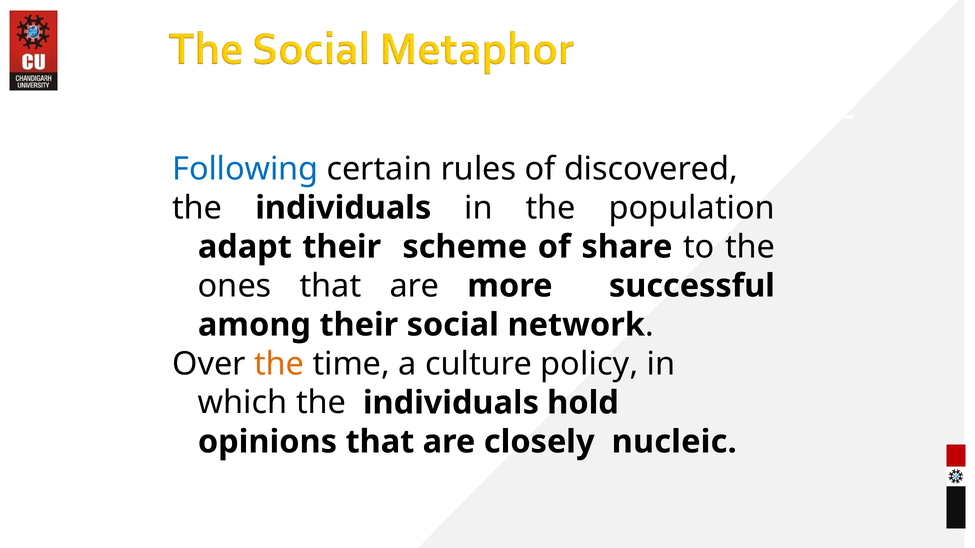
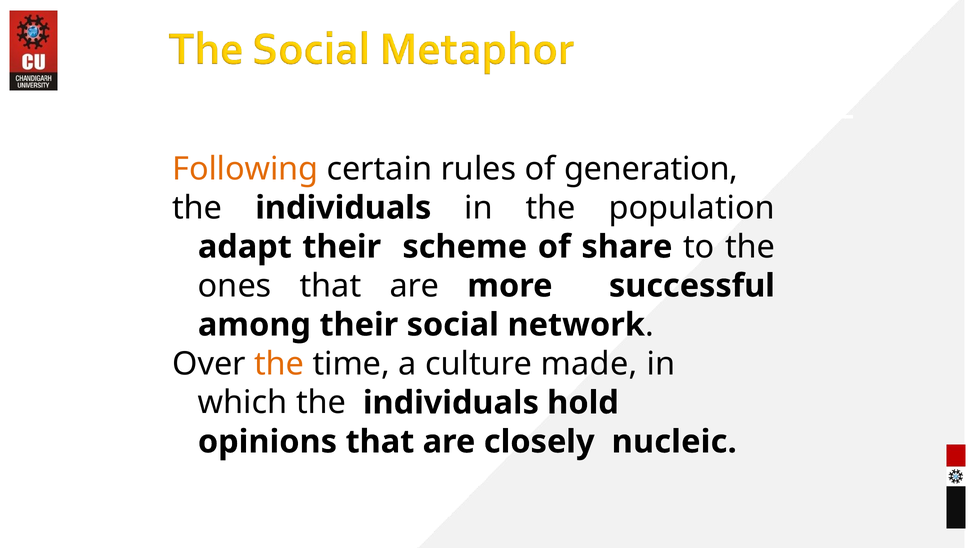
Following colour: blue -> orange (245, 169)
discovered: discovered -> generation (651, 169)
policy: policy -> made (589, 364)
